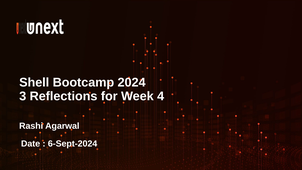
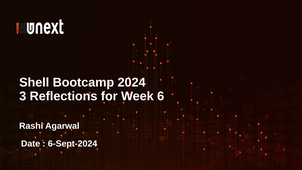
4: 4 -> 6 (161, 96)
